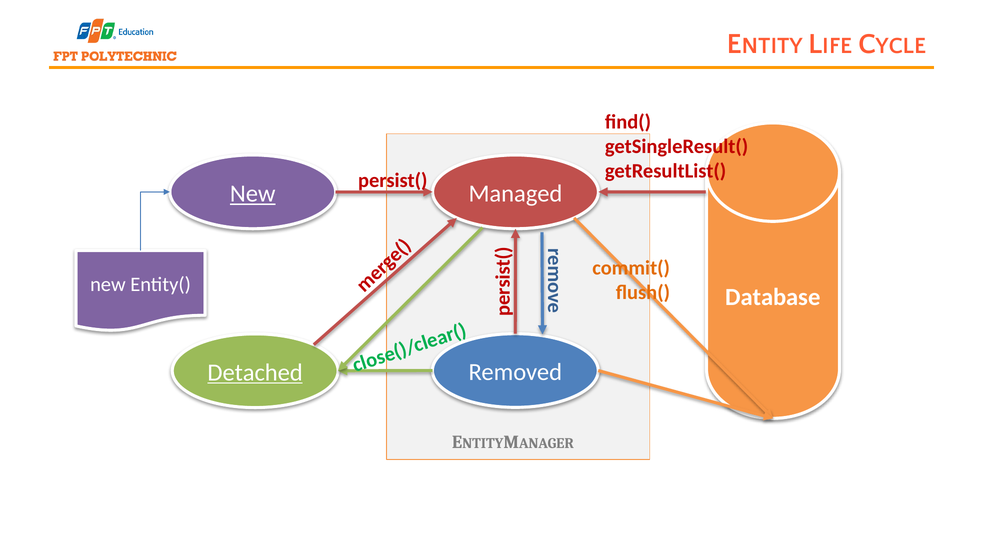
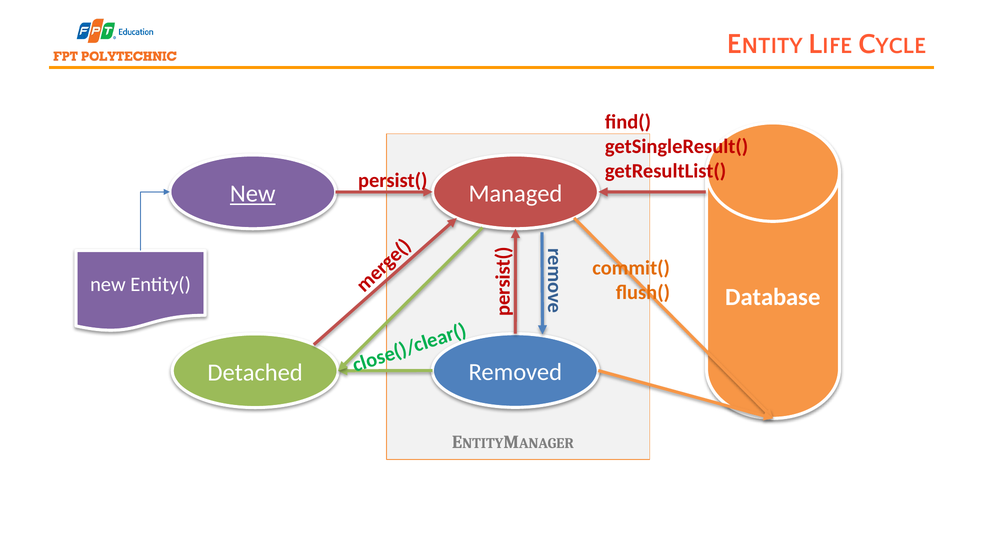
Detached underline: present -> none (255, 372)
